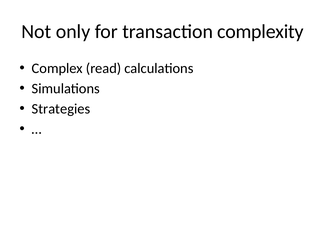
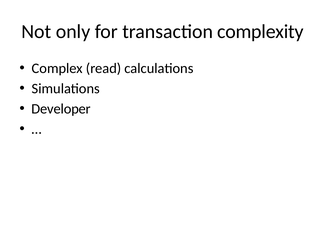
Strategies: Strategies -> Developer (61, 109)
